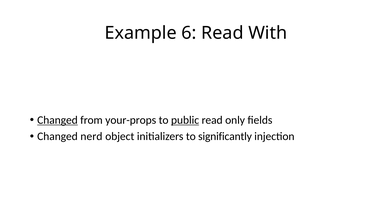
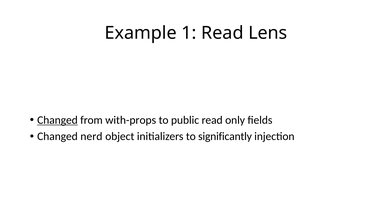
6: 6 -> 1 (189, 33)
With: With -> Lens (268, 33)
your-props: your-props -> with-props (131, 120)
public underline: present -> none (185, 120)
